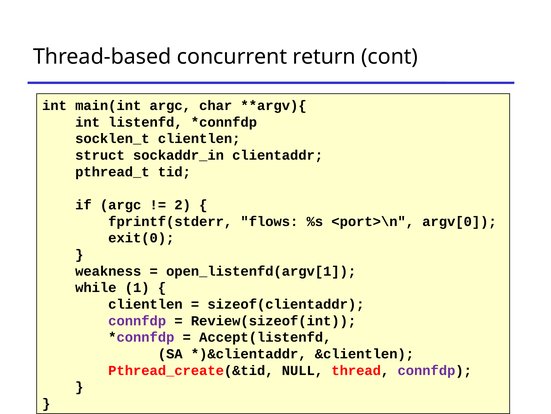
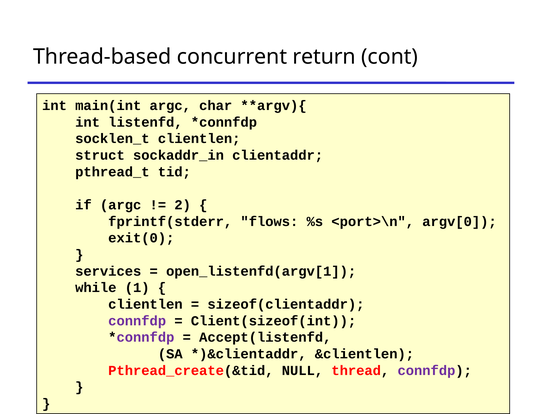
weakness: weakness -> services (108, 271)
Review(sizeof(int: Review(sizeof(int -> Client(sizeof(int (274, 320)
